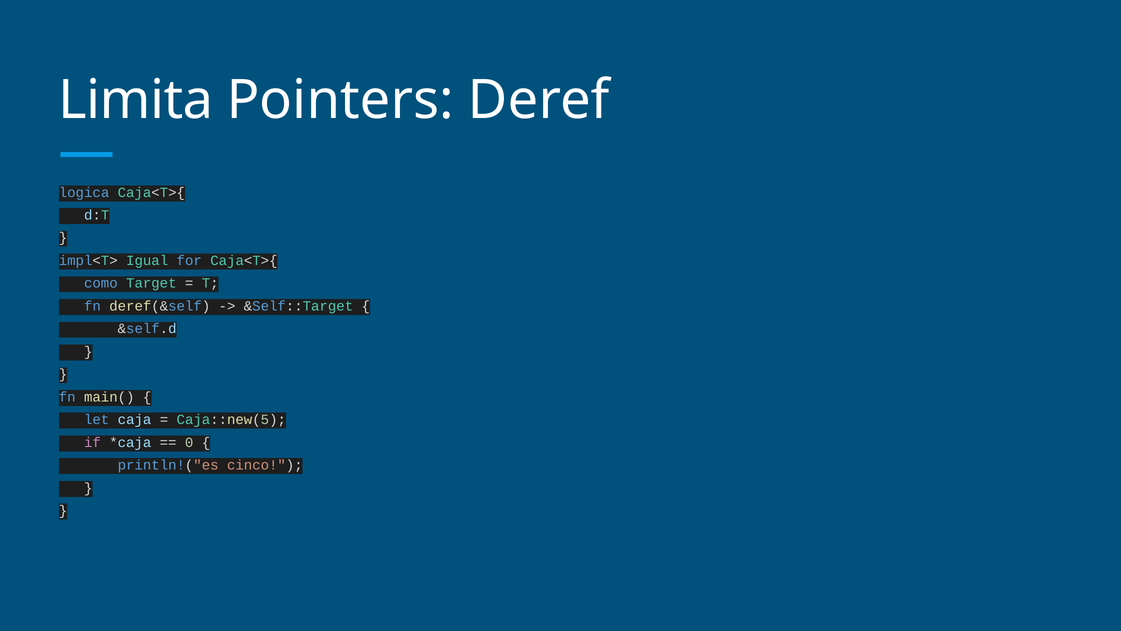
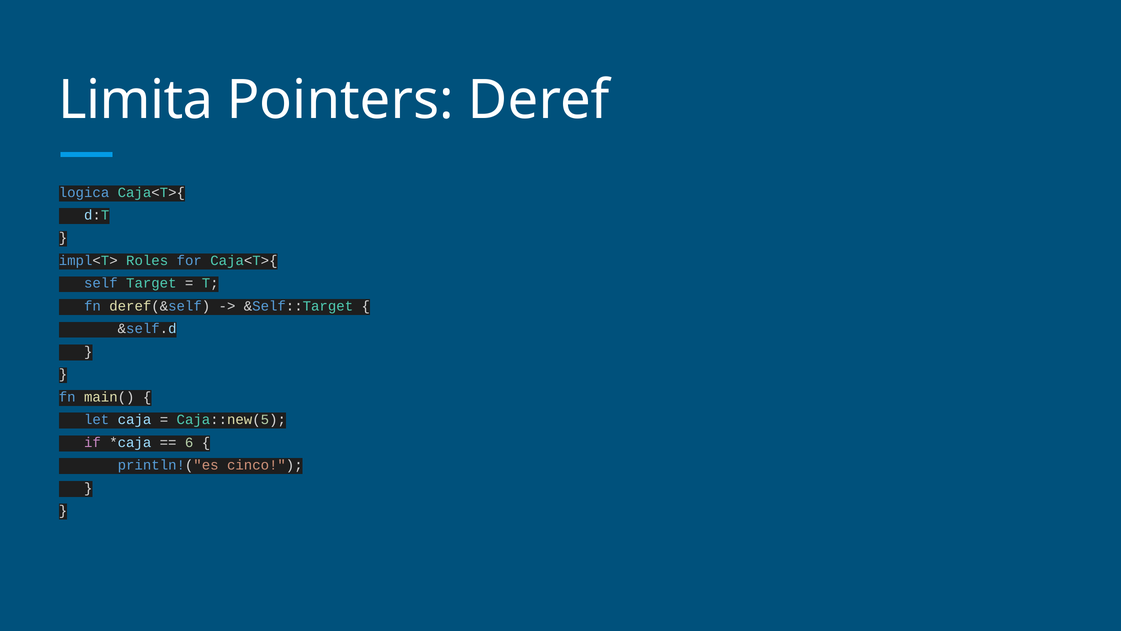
Igual: Igual -> Roles (147, 260)
como: como -> self (101, 283)
0: 0 -> 6 (189, 442)
